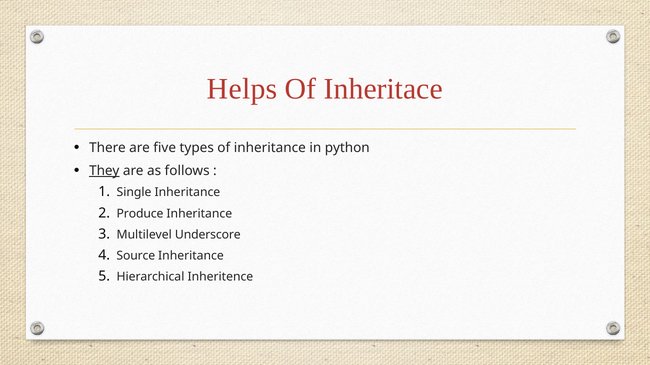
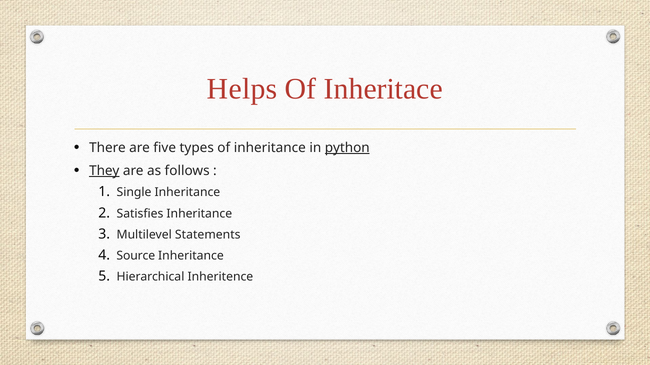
python underline: none -> present (347, 148)
Produce: Produce -> Satisfies (140, 214)
Underscore: Underscore -> Statements (208, 235)
